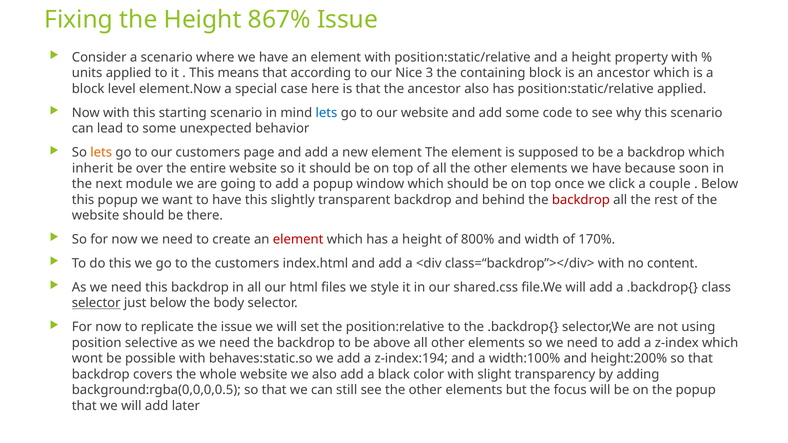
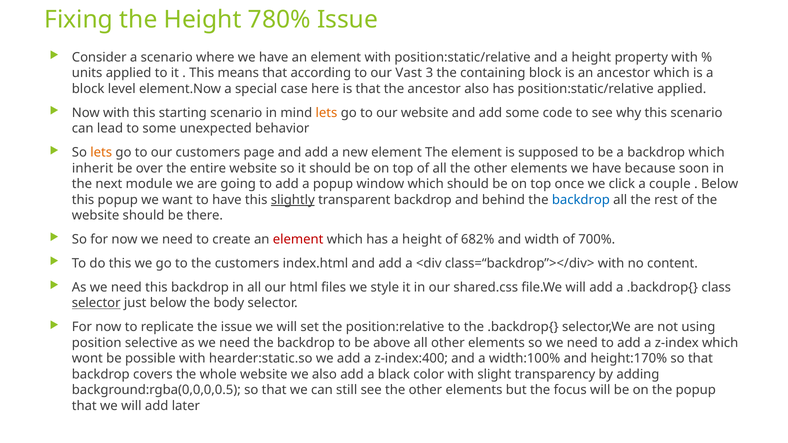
867%: 867% -> 780% (279, 19)
Nice: Nice -> Vast (409, 73)
lets colour: blue -> orange (326, 113)
slightly underline: none -> present (293, 200)
backdrop colour: red -> blue (581, 200)
800%: 800% -> 682% (478, 240)
170%: 170% -> 700% (597, 240)
behaves:static.so: behaves:static.so -> hearder:static.so (261, 359)
z-index:194: z-index:194 -> z-index:400 (411, 359)
height:200%: height:200% -> height:170% (629, 359)
